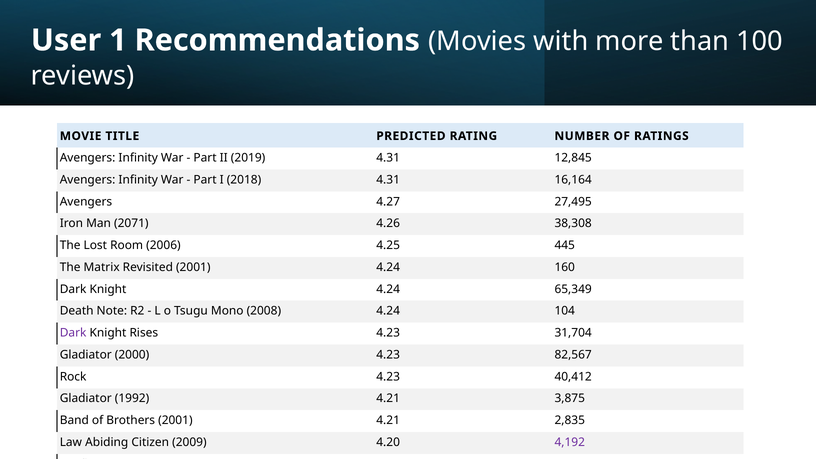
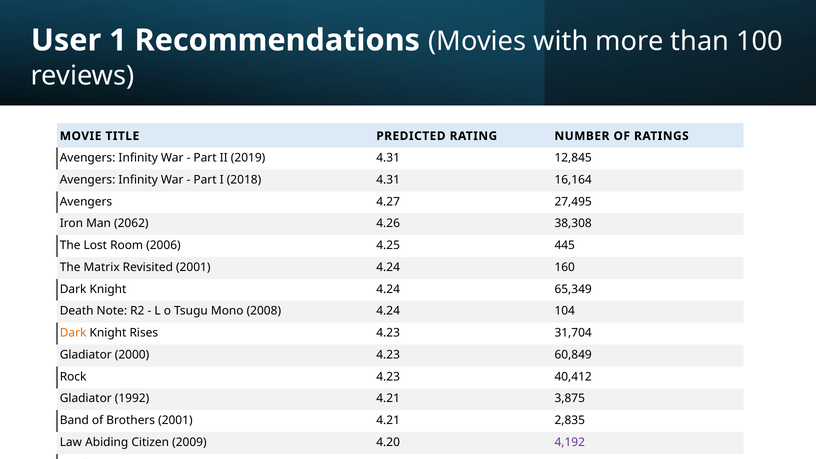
2071: 2071 -> 2062 (131, 223)
Dark colour: purple -> orange (73, 333)
82,567: 82,567 -> 60,849 (573, 355)
